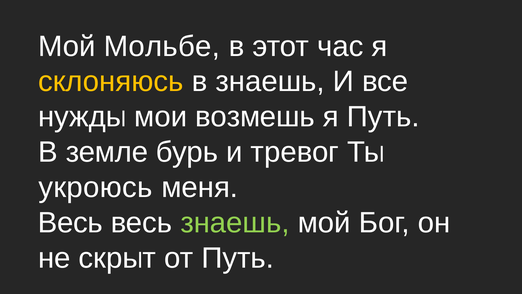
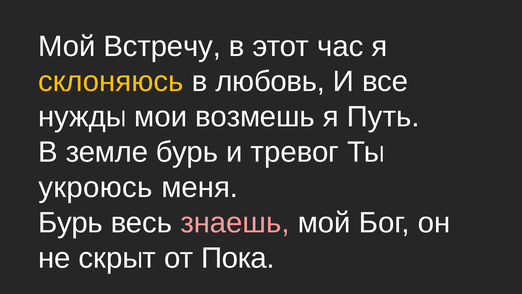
Мольбе: Мольбе -> Встречу (162, 46)
в знаешь: знаешь -> любовь (270, 82)
Весь: Весь -> Бурь (70, 222)
знаешь colour: light green -> pink (235, 222)
от Путь: Путь -> Пока (238, 258)
